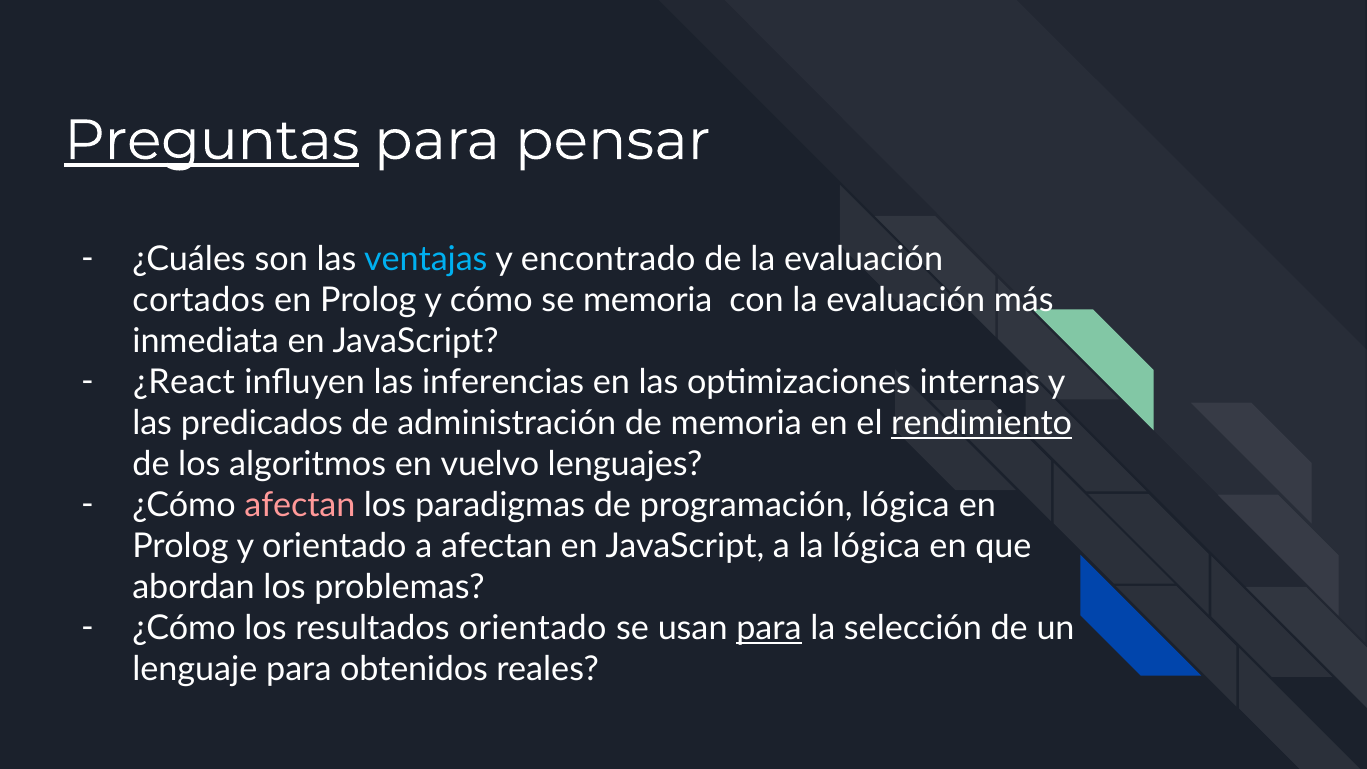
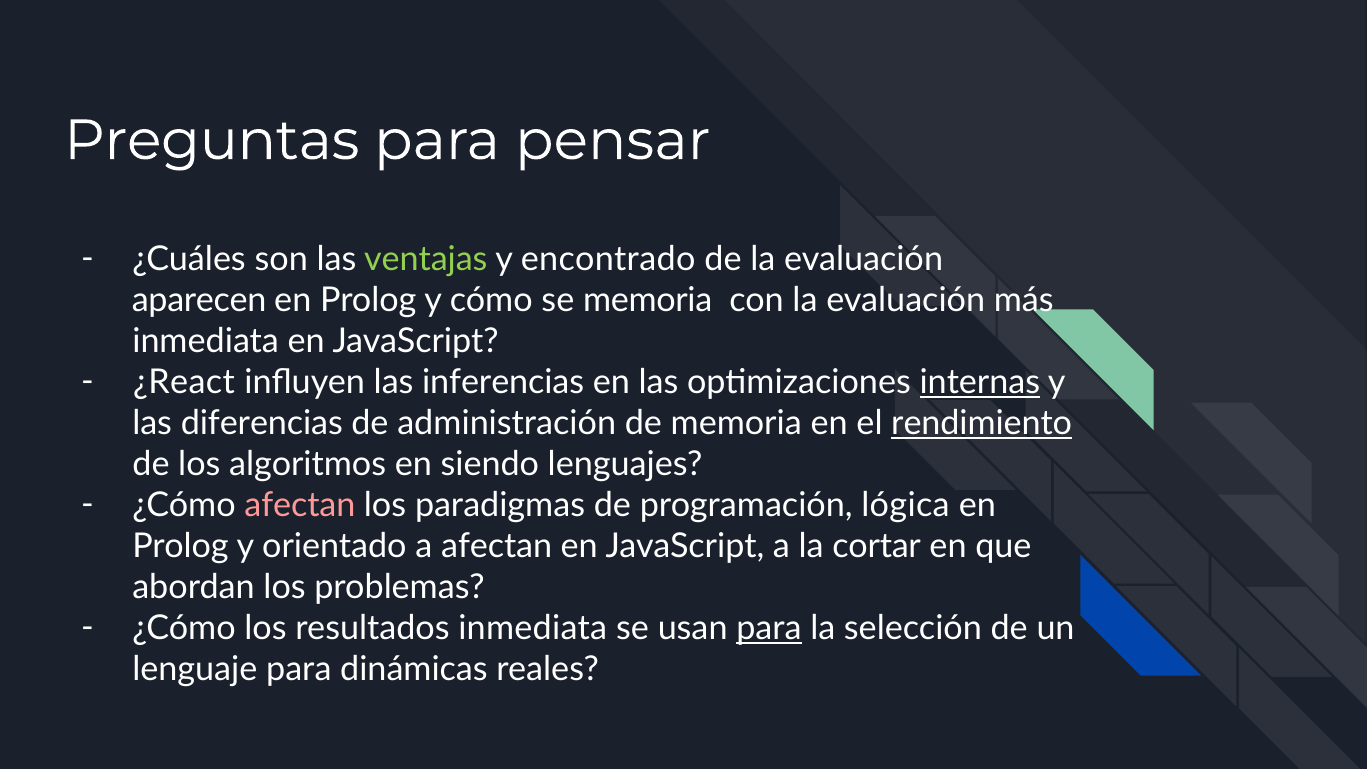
Preguntas underline: present -> none (212, 140)
ventajas colour: light blue -> light green (426, 259)
cortados: cortados -> aparecen (199, 300)
internas underline: none -> present (980, 382)
predicados: predicados -> diferencias (262, 423)
vuelvo: vuelvo -> siendo (490, 464)
la lógica: lógica -> cortar (877, 546)
resultados orientado: orientado -> inmediata (533, 628)
obtenidos: obtenidos -> dinámicas (414, 669)
